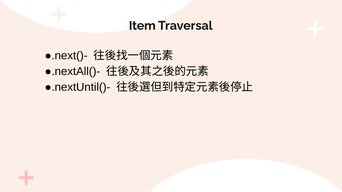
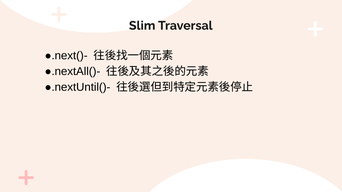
Item: Item -> Slim (142, 26)
